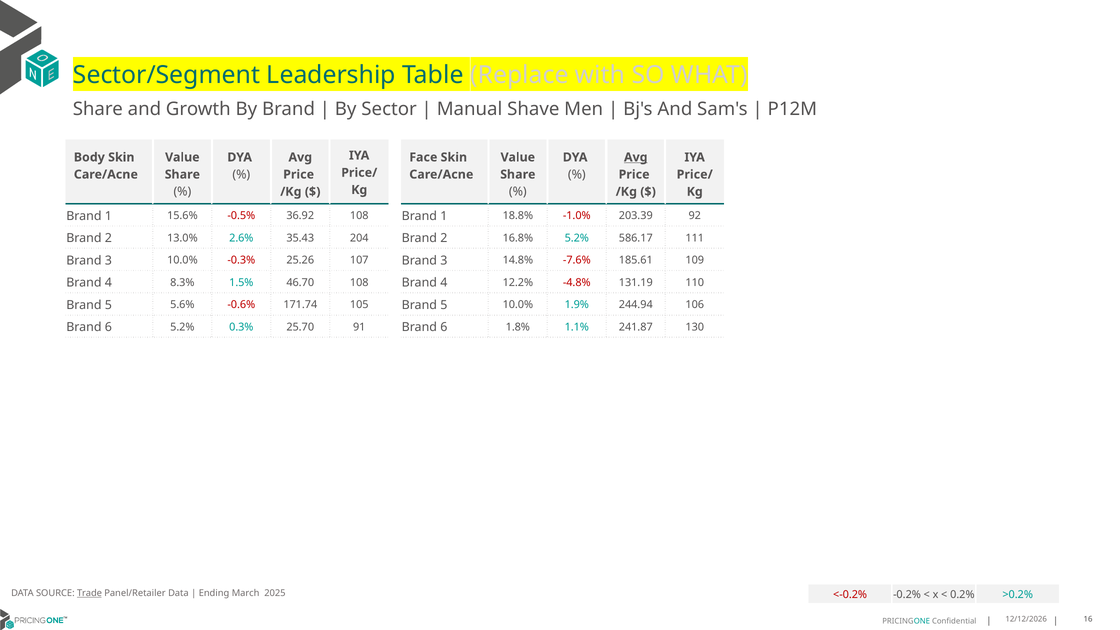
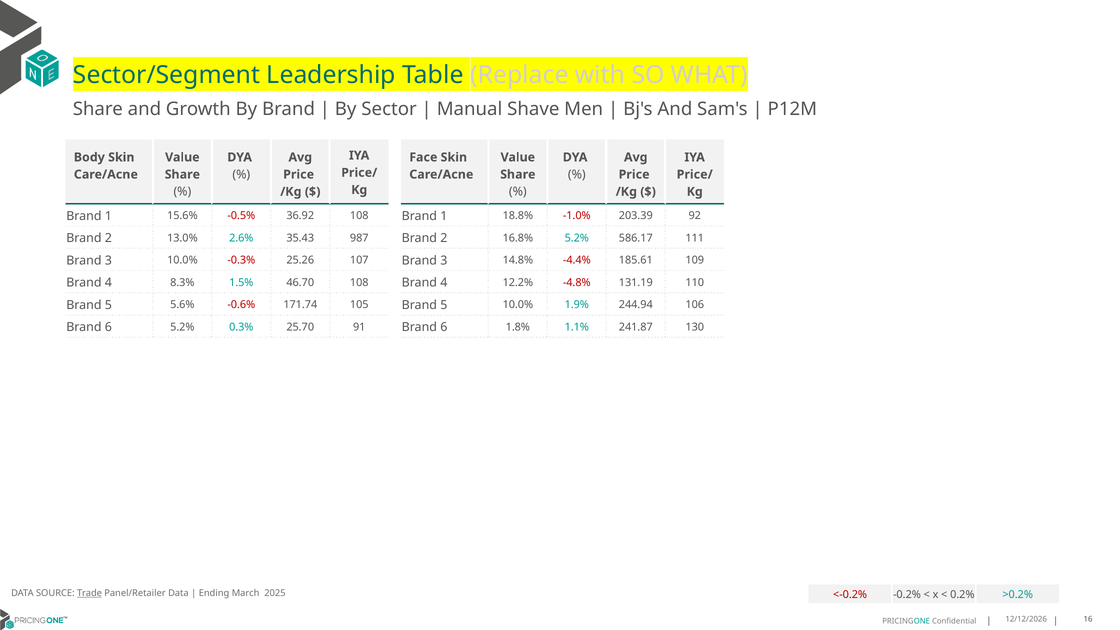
Avg underline: present -> none (636, 157)
204: 204 -> 987 (359, 238)
-7.6%: -7.6% -> -4.4% (577, 260)
